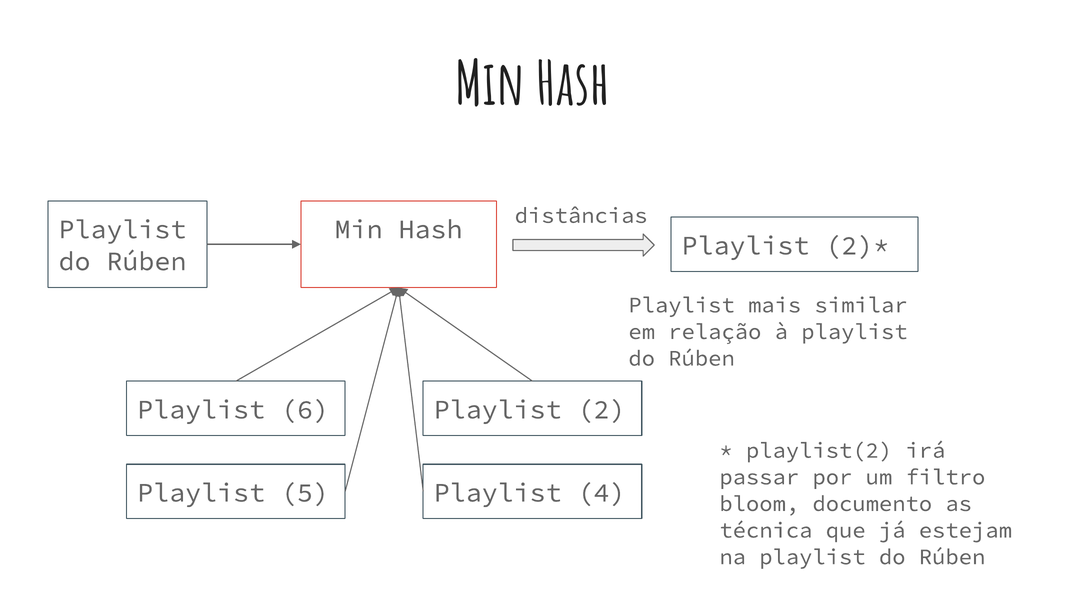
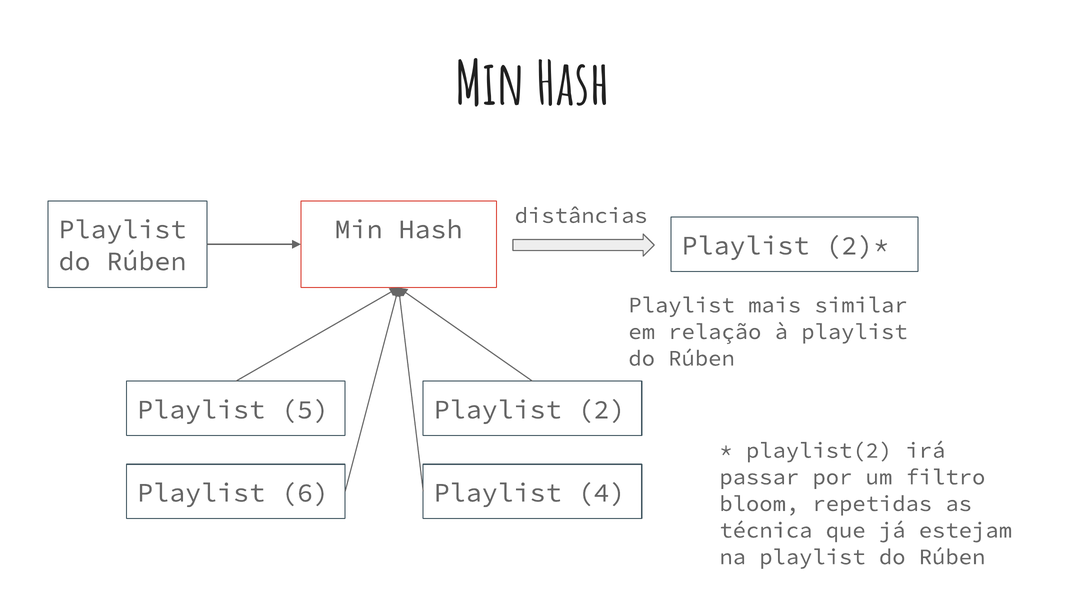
6: 6 -> 5 (305, 410)
5: 5 -> 6 (305, 493)
documento: documento -> repetidas (872, 504)
